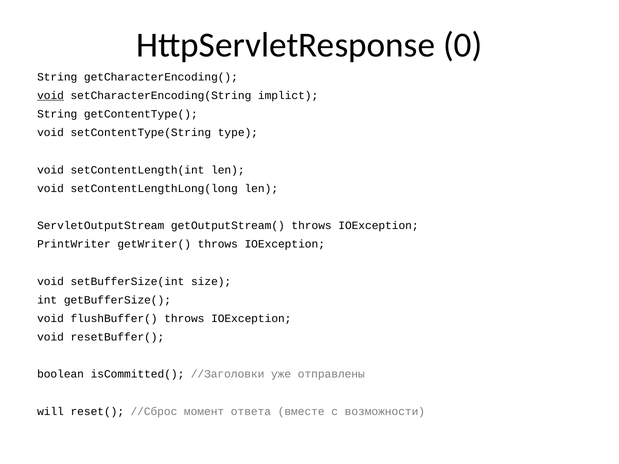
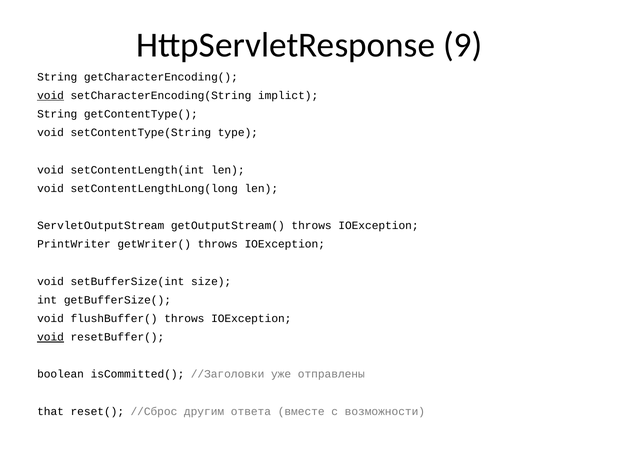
0: 0 -> 9 (463, 45)
void underline: none -> present (51, 337)
will: will -> that (51, 412)
момент: момент -> другим (204, 412)
